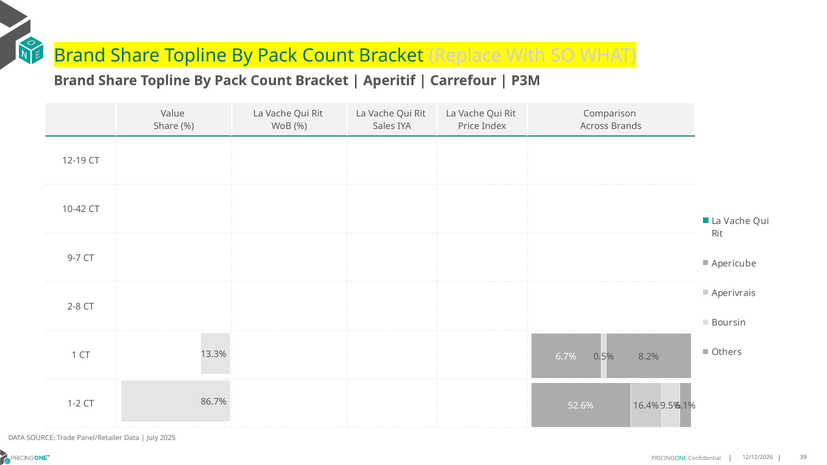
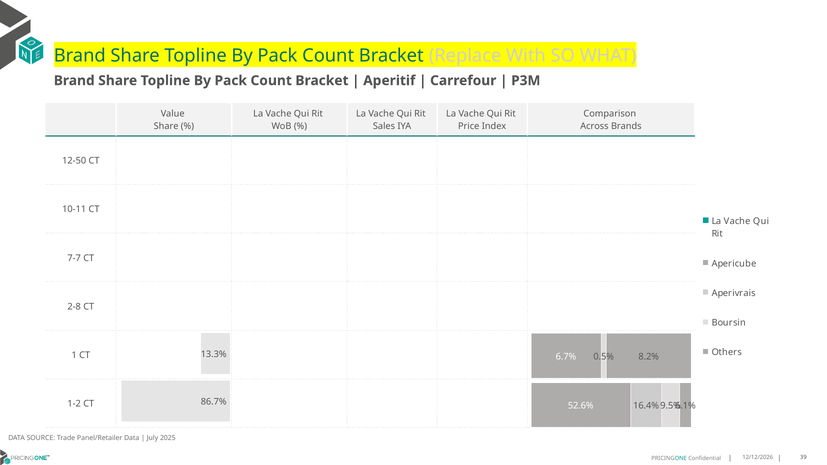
12-19: 12-19 -> 12-50 (74, 161)
10-42: 10-42 -> 10-11 (74, 210)
9-7: 9-7 -> 7-7 (74, 258)
